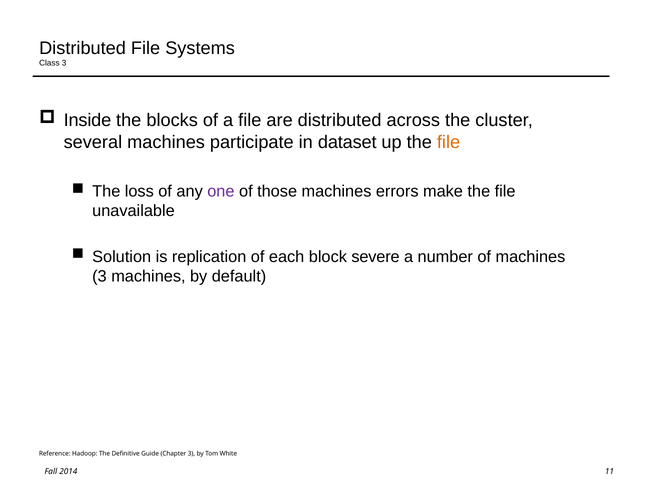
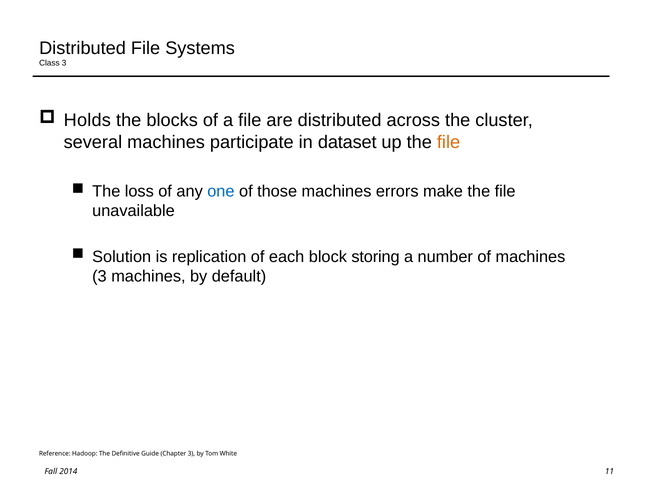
Inside: Inside -> Holds (87, 120)
one colour: purple -> blue (221, 191)
severe: severe -> storing (375, 257)
